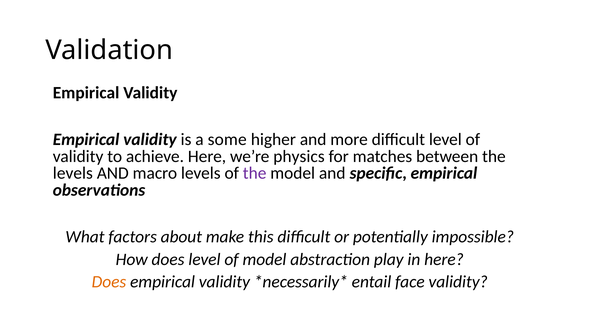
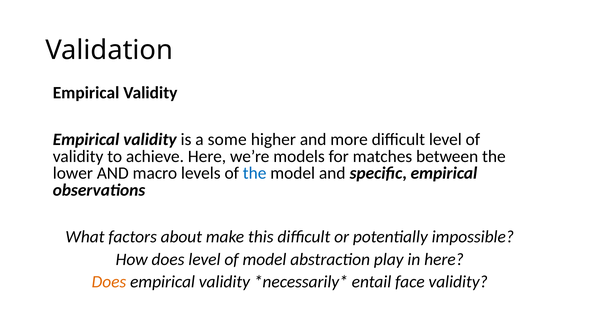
physics: physics -> models (299, 156)
levels: levels -> lower (73, 173)
the colour: purple -> blue (255, 173)
